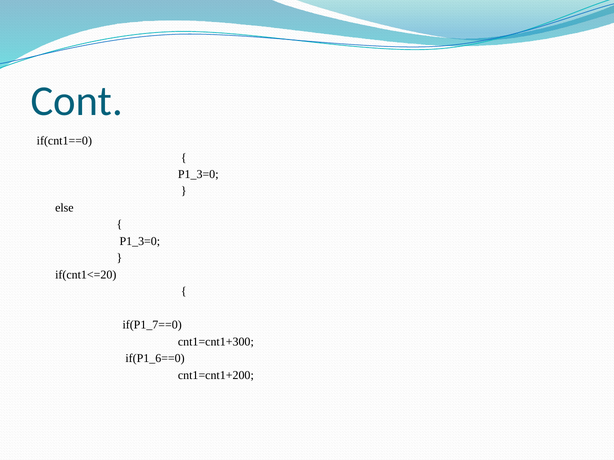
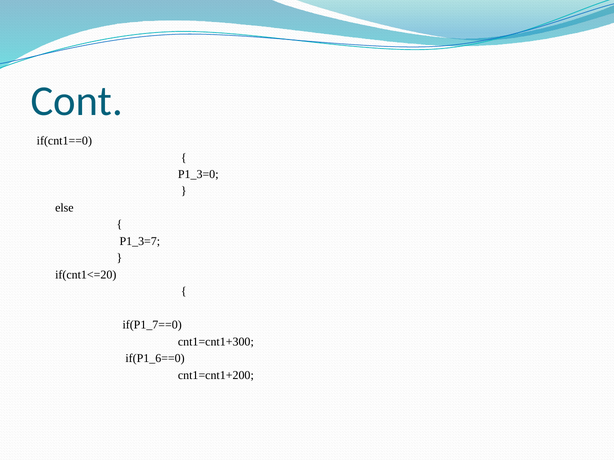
P1_3=0: P1_3=0 -> P1_3=7 (140, 242)
